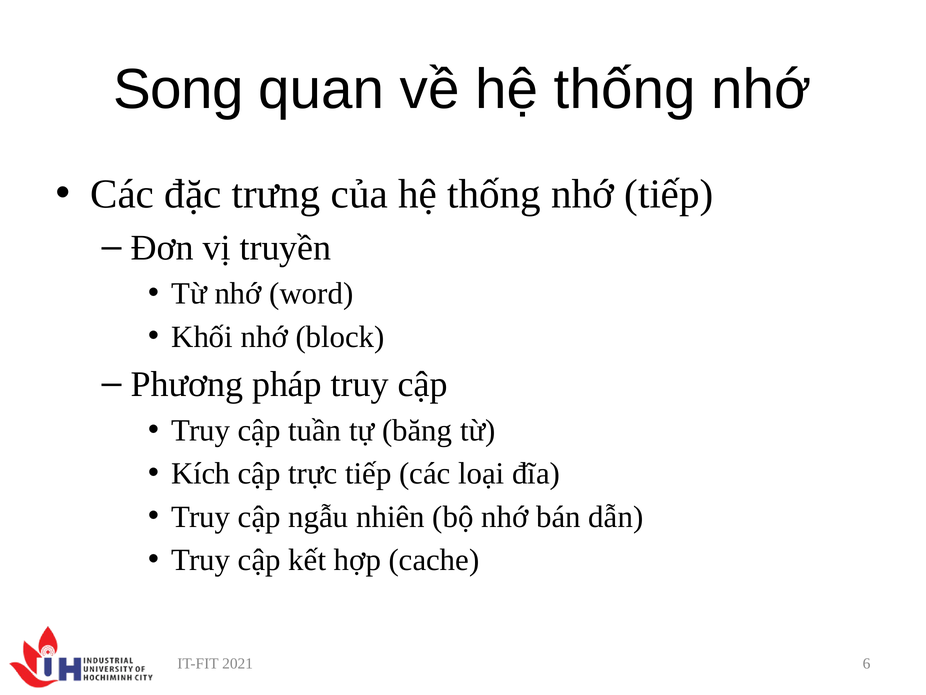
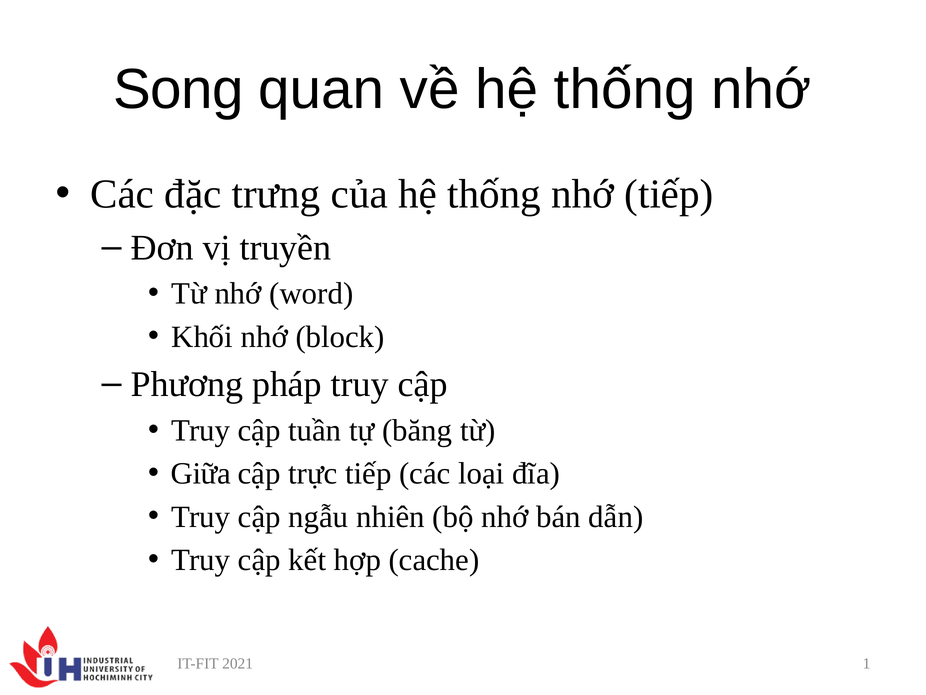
Kích: Kích -> Giữa (201, 473)
6: 6 -> 1 (867, 663)
